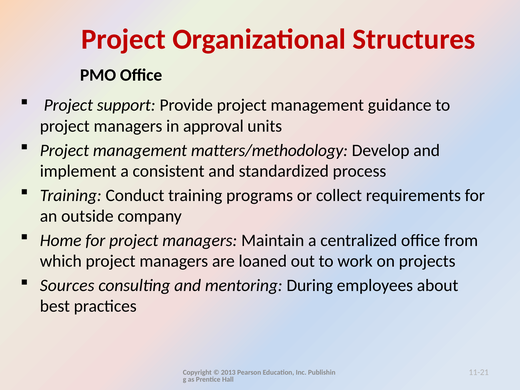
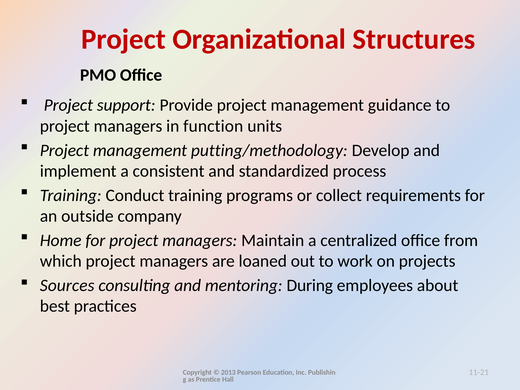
approval: approval -> function (213, 126)
matters/methodology: matters/methodology -> putting/methodology (269, 150)
